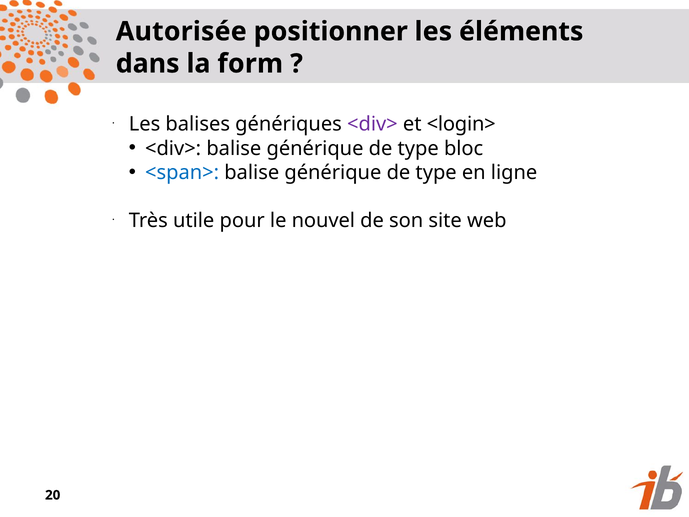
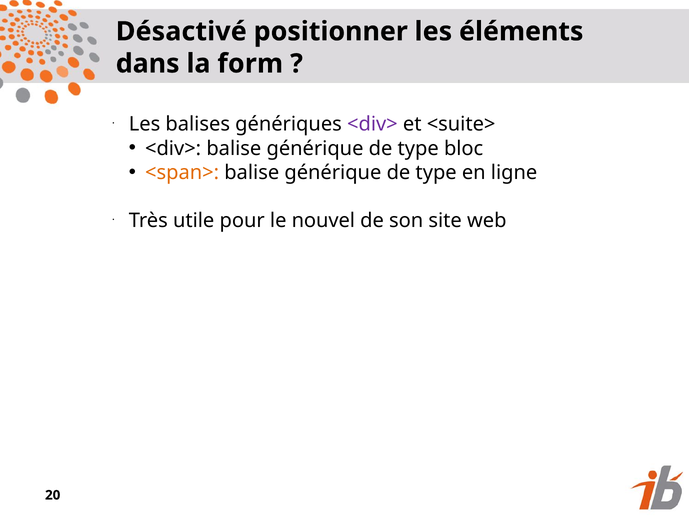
Autorisée: Autorisée -> Désactivé (181, 31)
<login>: <login> -> <suite> (461, 124)
<span> colour: blue -> orange (182, 172)
